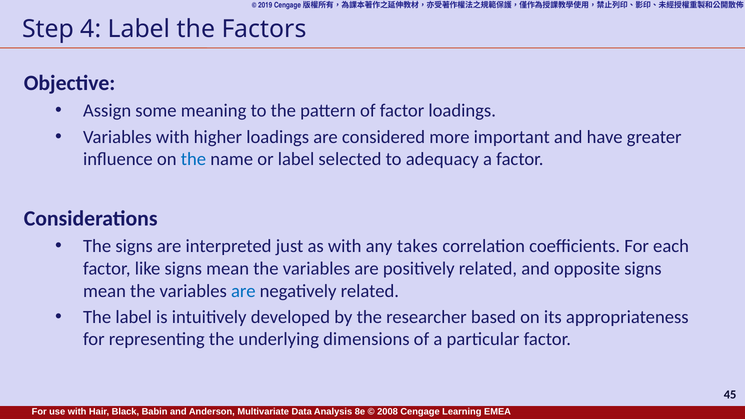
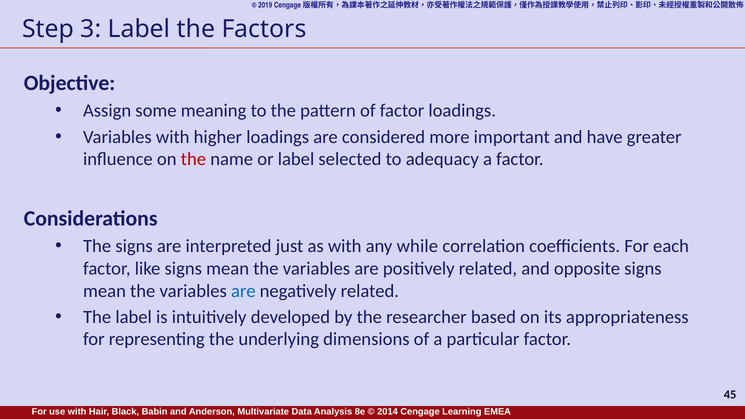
4: 4 -> 3 (91, 29)
the colour: blue -> red (193, 159)
takes: takes -> while (417, 246)
2008: 2008 -> 2014 (388, 412)
